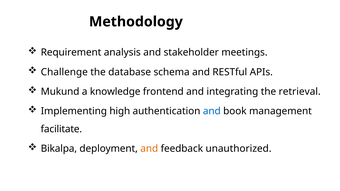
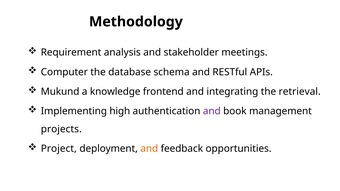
Challenge: Challenge -> Computer (64, 72)
and colour: blue -> purple (212, 111)
facilitate: facilitate -> projects (61, 129)
Bikalpa: Bikalpa -> Project (59, 149)
unauthorized: unauthorized -> opportunities (239, 149)
